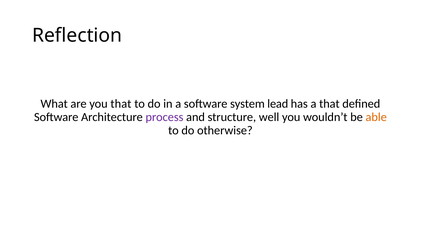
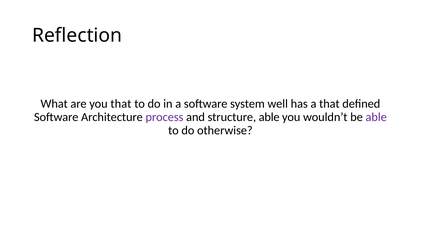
lead: lead -> well (278, 104)
structure well: well -> able (269, 117)
able colour: orange -> purple (376, 117)
